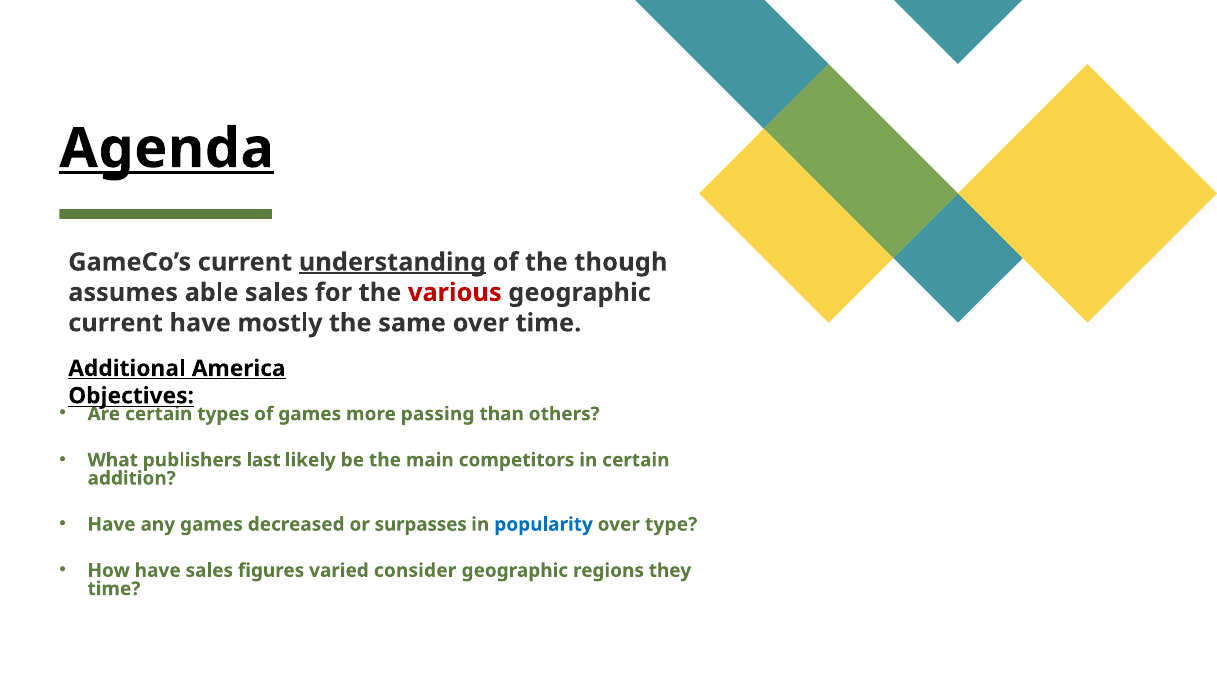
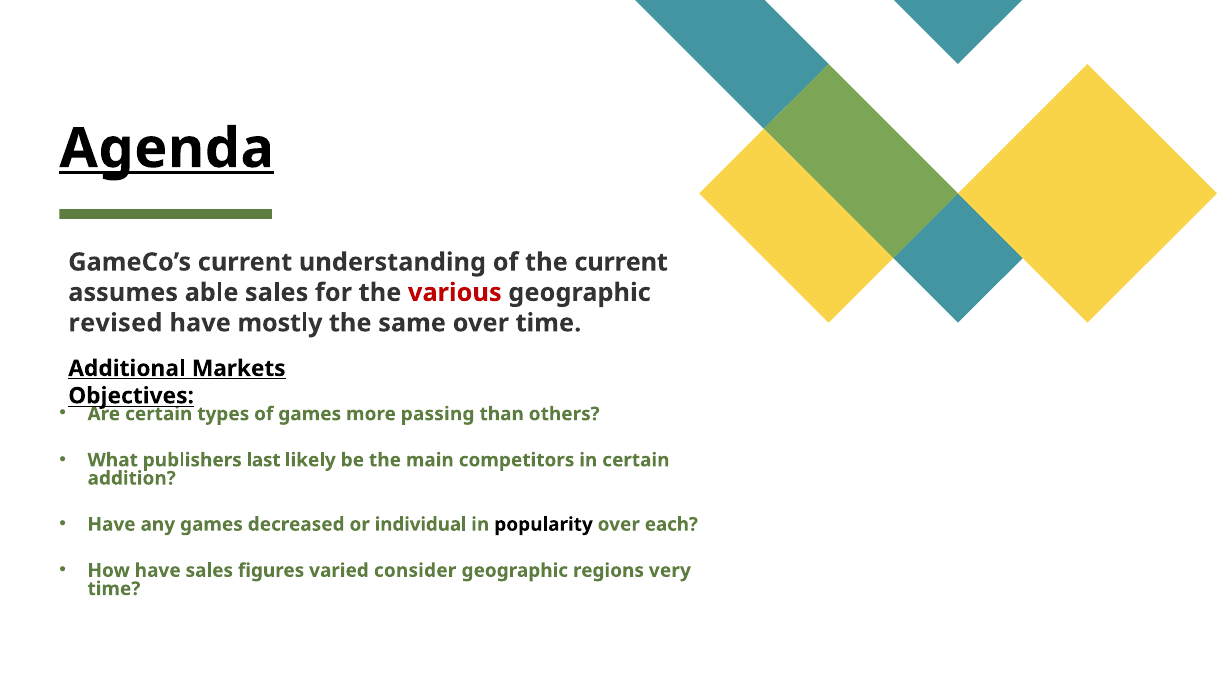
understanding underline: present -> none (392, 262)
the though: though -> current (621, 262)
current: current -> revised (115, 323)
America: America -> Markets (239, 369)
surpasses: surpasses -> individual (421, 525)
popularity colour: blue -> black (544, 525)
type: type -> each (671, 525)
they: they -> very (670, 571)
